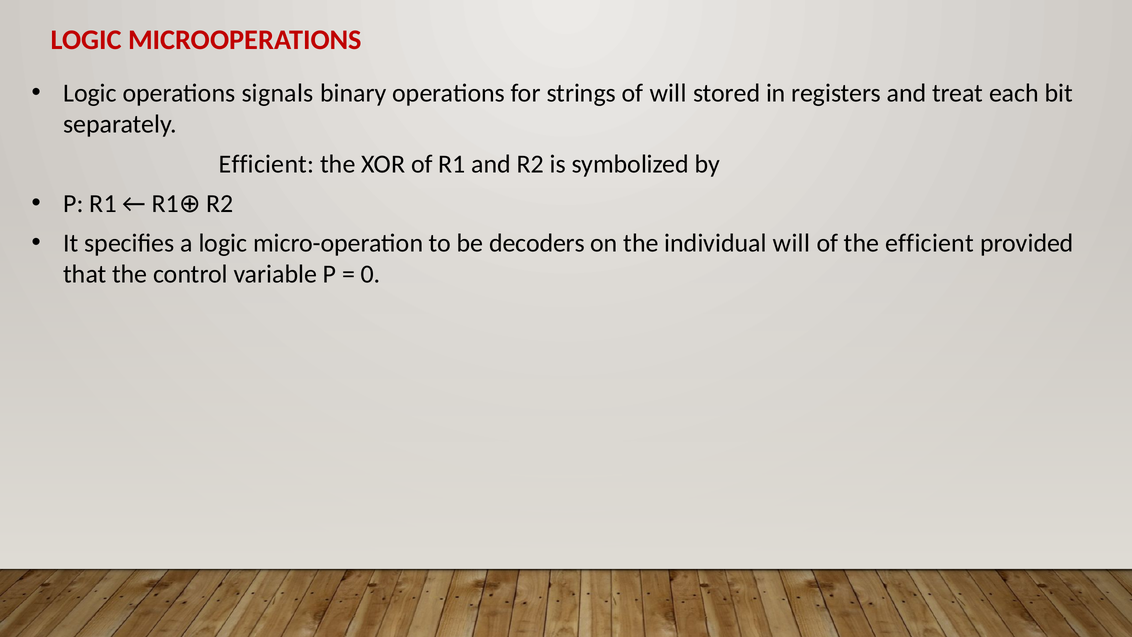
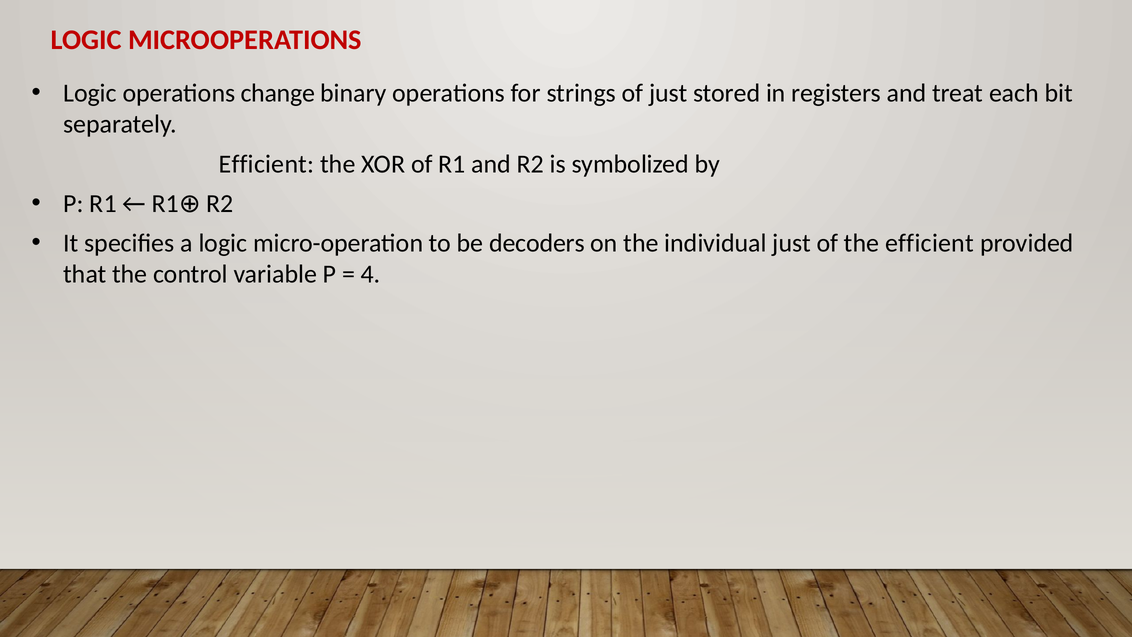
signals: signals -> change (278, 93)
of will: will -> just (668, 93)
individual will: will -> just (792, 243)
0: 0 -> 4 (371, 274)
